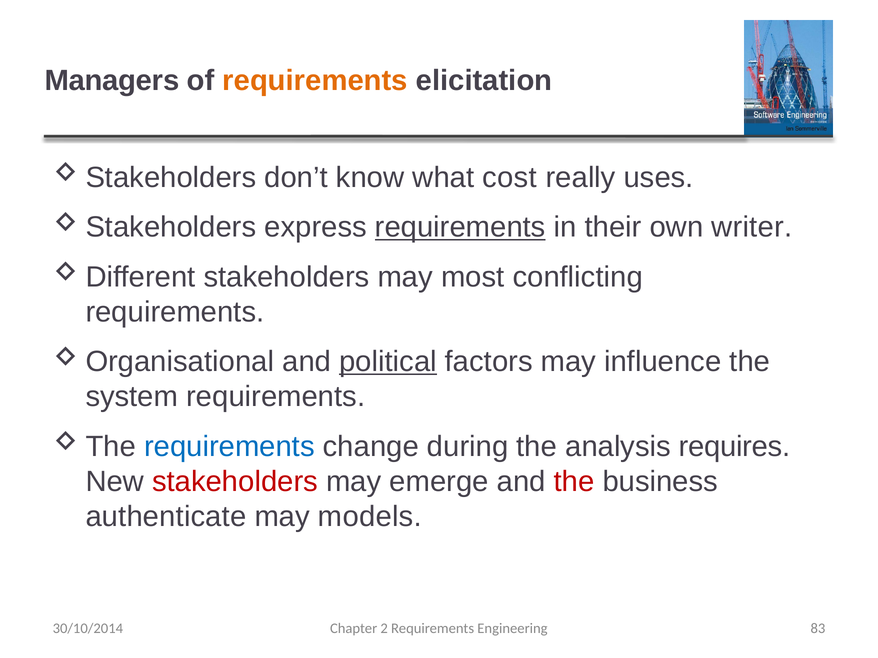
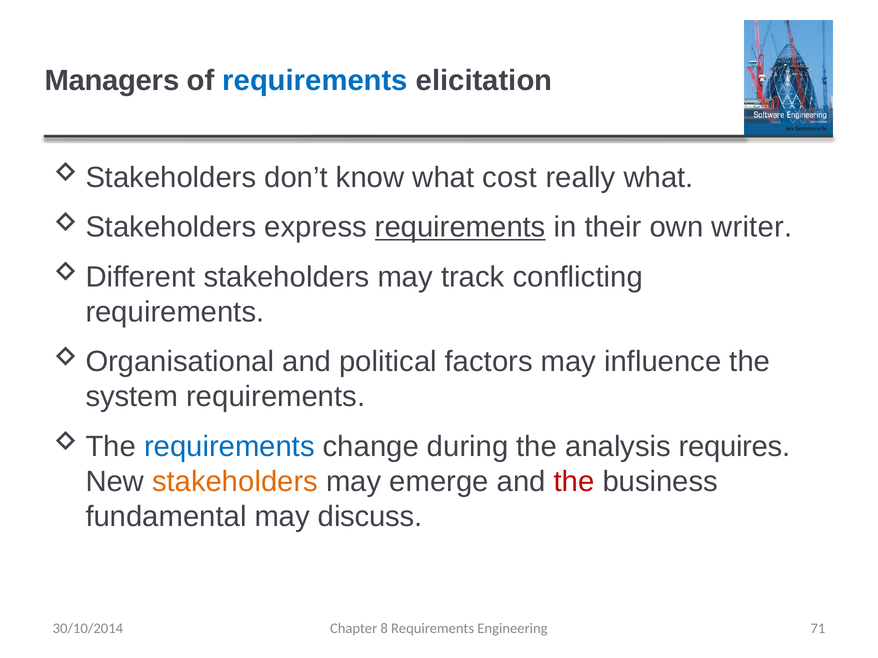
requirements colour: orange -> blue (315, 81)
really uses: uses -> what (659, 178)
most: most -> track (473, 277)
political underline: present -> none (388, 362)
stakeholders colour: red -> orange (235, 482)
authenticate: authenticate -> fundamental (166, 517)
models: models -> discuss (370, 517)
2: 2 -> 8 (384, 629)
83: 83 -> 71 (818, 629)
